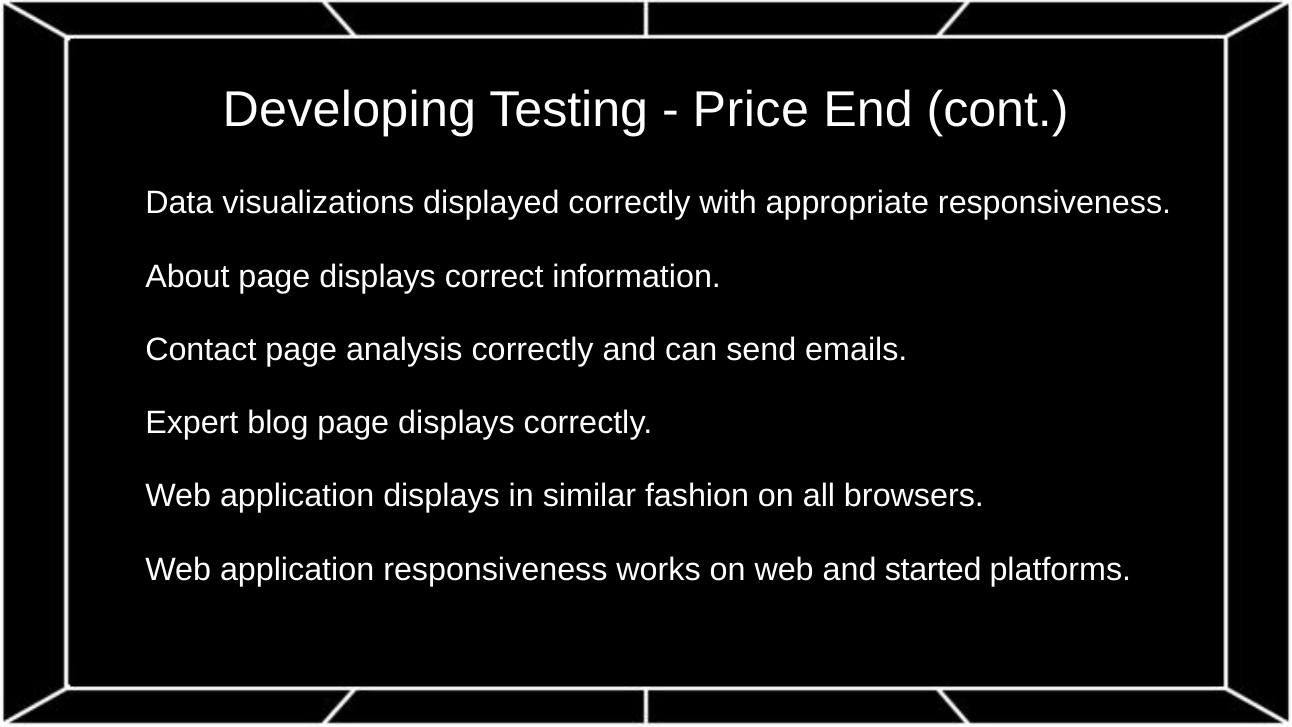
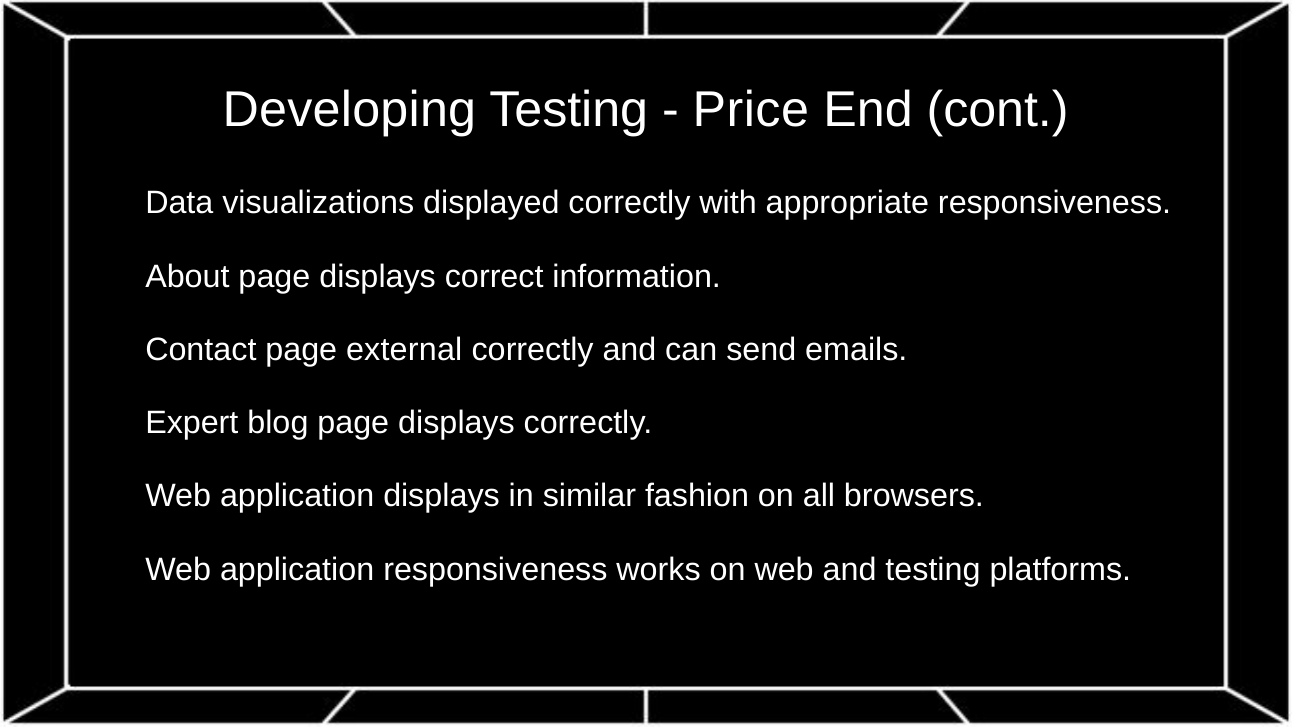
analysis: analysis -> external (404, 350)
and started: started -> testing (933, 569)
